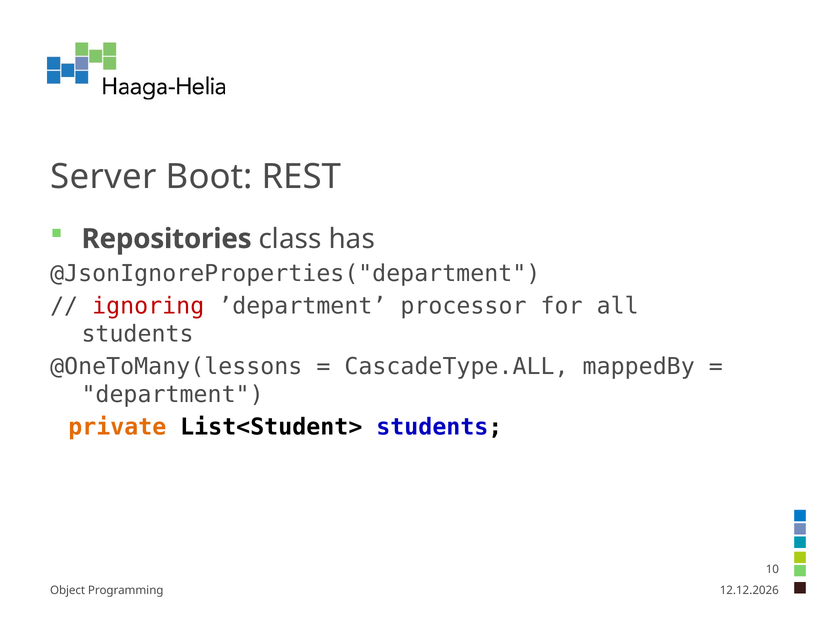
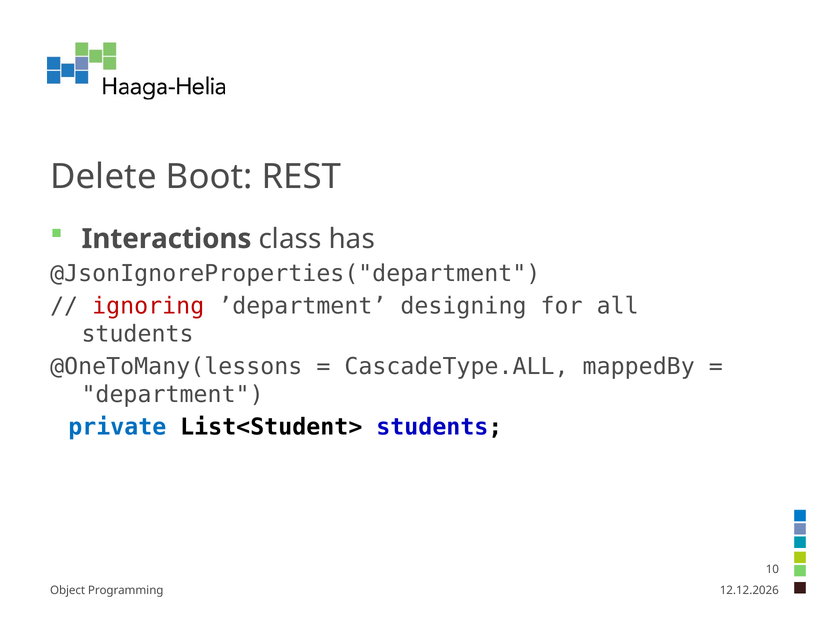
Server: Server -> Delete (103, 177)
Repositories: Repositories -> Interactions (166, 239)
processor: processor -> designing (463, 306)
private colour: orange -> blue (117, 427)
